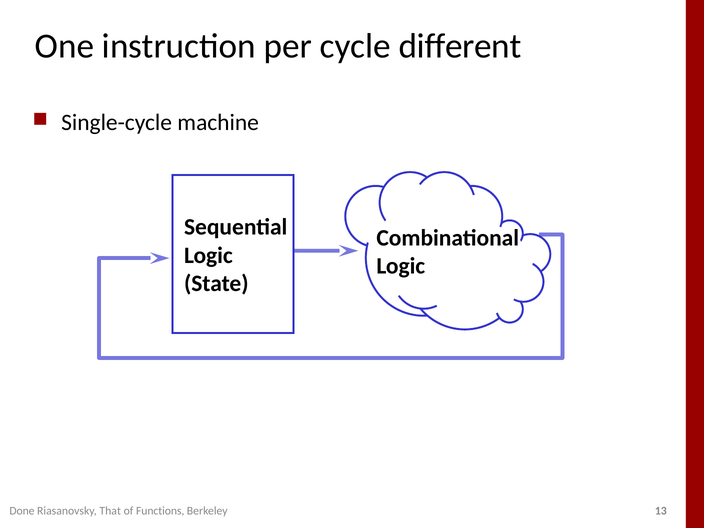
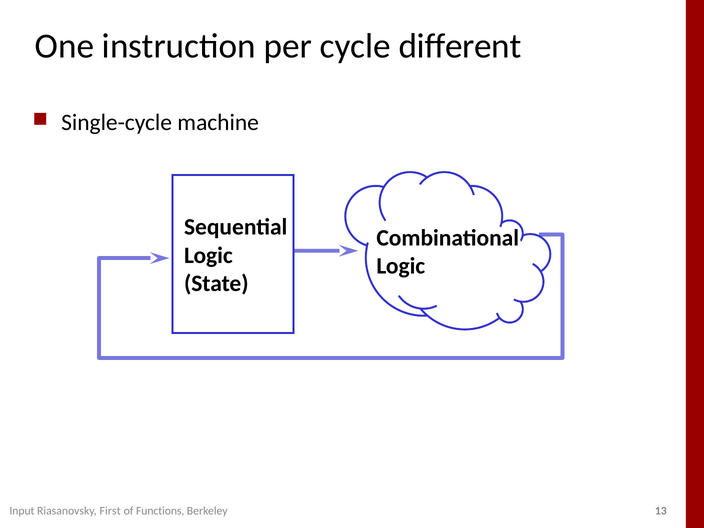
Done: Done -> Input (22, 511)
That: That -> First (110, 511)
